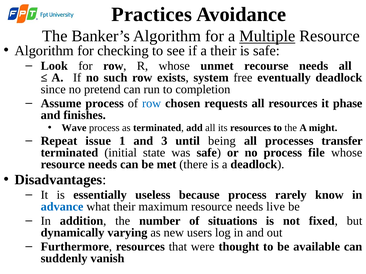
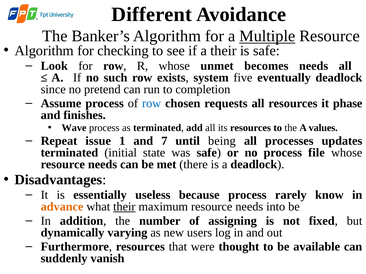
Practices: Practices -> Different (152, 15)
recourse: recourse -> becomes (266, 66)
free: free -> five (243, 78)
might: might -> values (323, 128)
3: 3 -> 7 (164, 141)
transfer: transfer -> updates (342, 141)
advance colour: blue -> orange (62, 207)
their underline: none -> present (124, 207)
live: live -> into (276, 207)
situations: situations -> assigning (233, 221)
